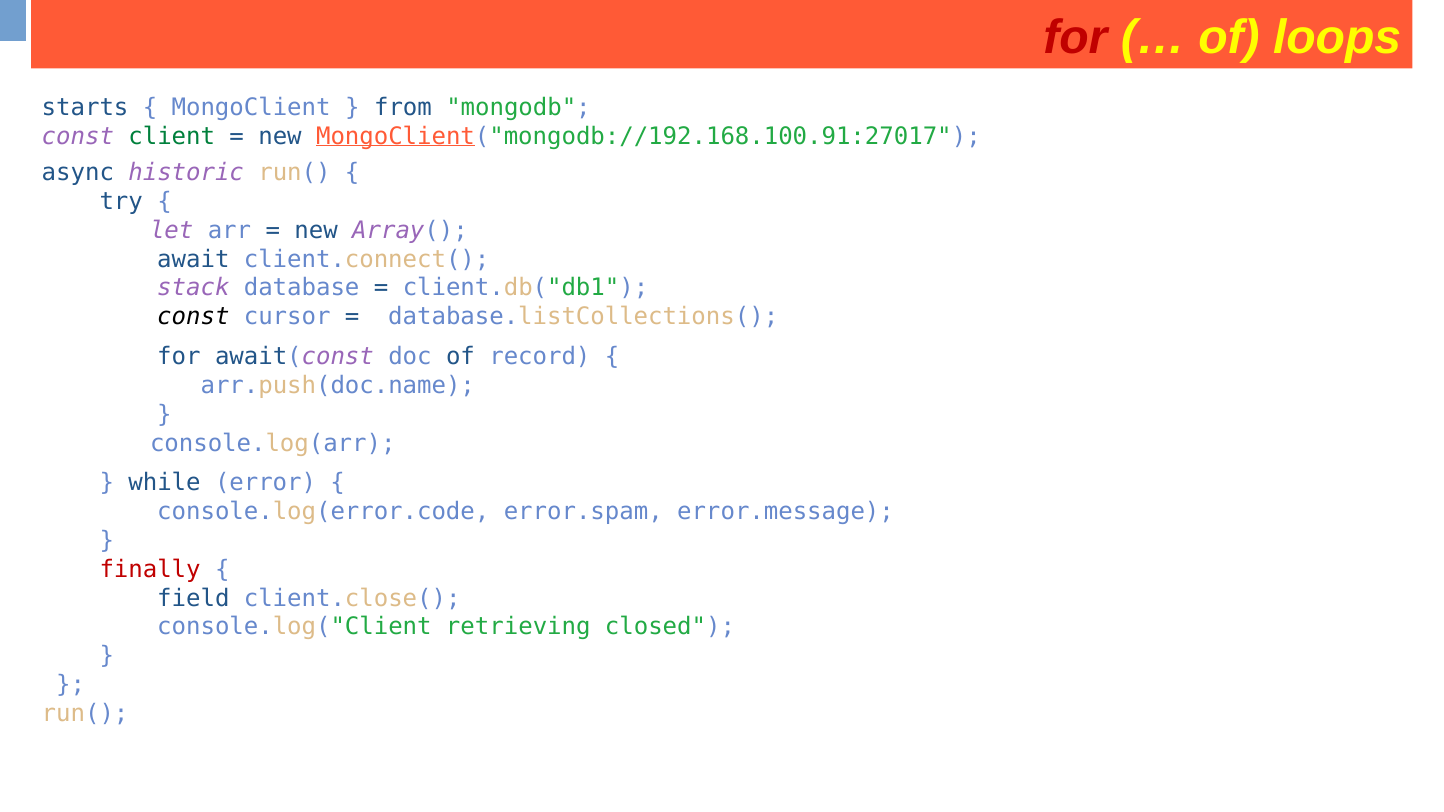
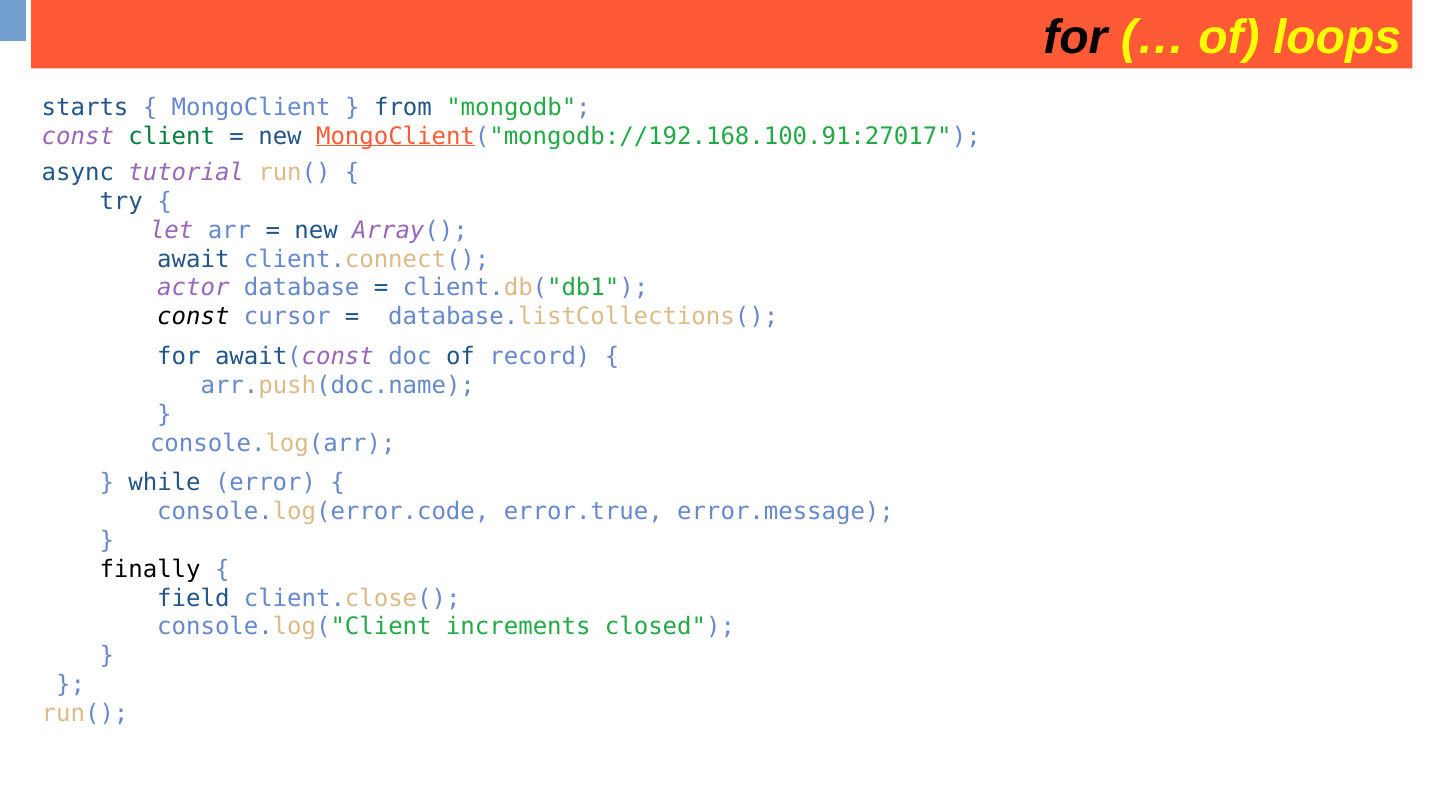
for colour: red -> black (1075, 38)
historic: historic -> tutorial (186, 173)
stack: stack -> actor (193, 288)
error.spam: error.spam -> error.true (583, 512)
finally colour: red -> black (150, 570)
retrieving: retrieving -> increments (518, 627)
